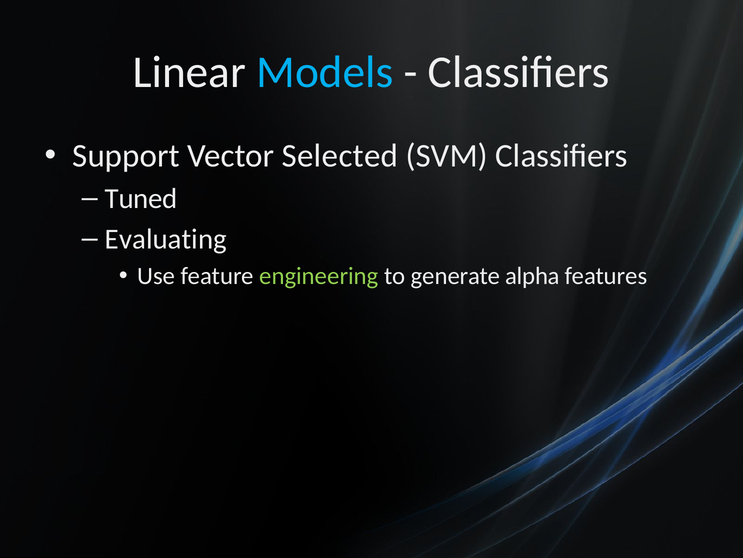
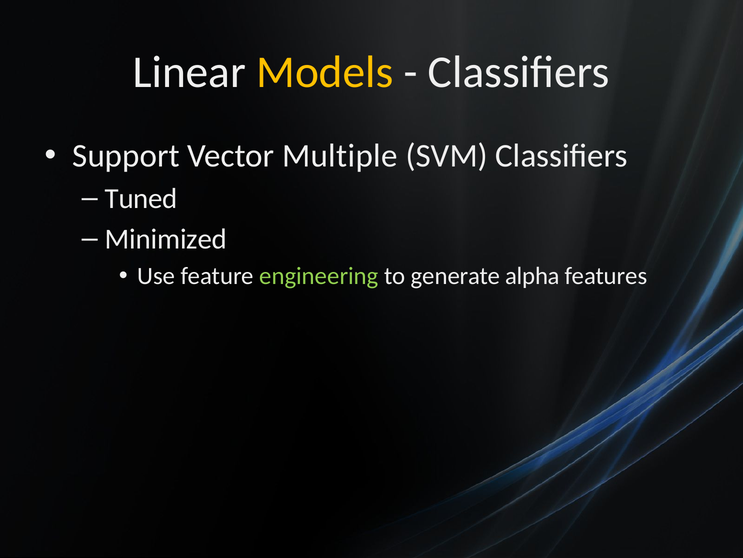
Models colour: light blue -> yellow (325, 72)
Selected: Selected -> Multiple (340, 156)
Evaluating: Evaluating -> Minimized (166, 239)
